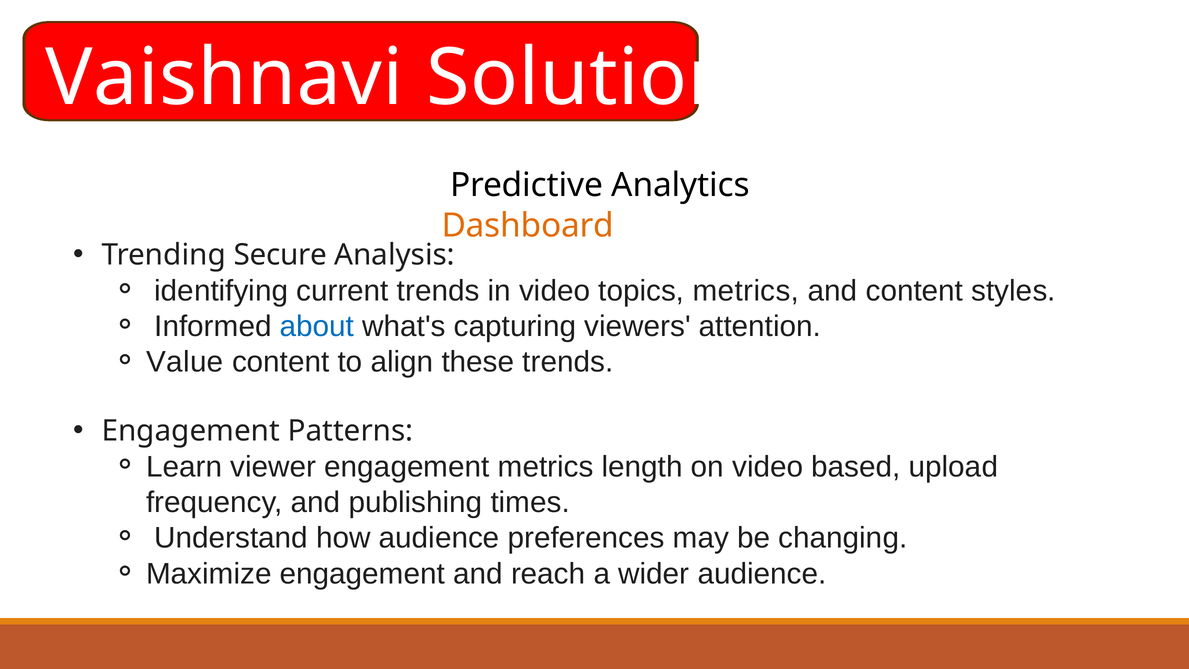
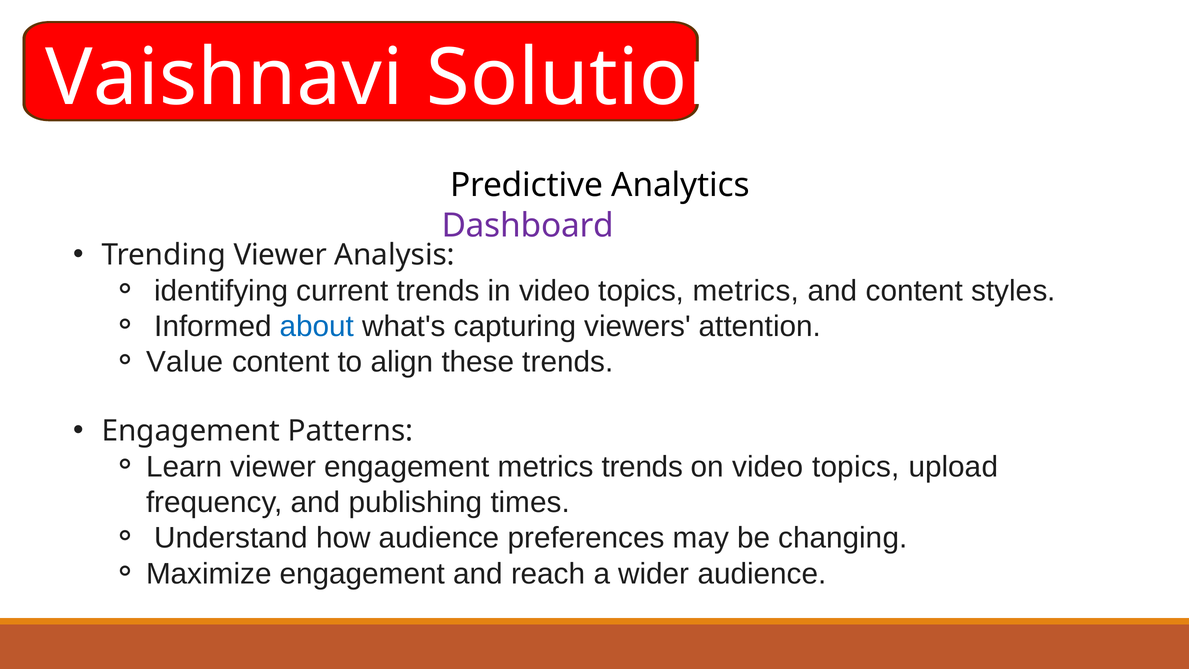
Dashboard colour: orange -> purple (528, 226)
Trending Secure: Secure -> Viewer (280, 255)
metrics length: length -> trends (642, 467)
on video based: based -> topics (856, 467)
